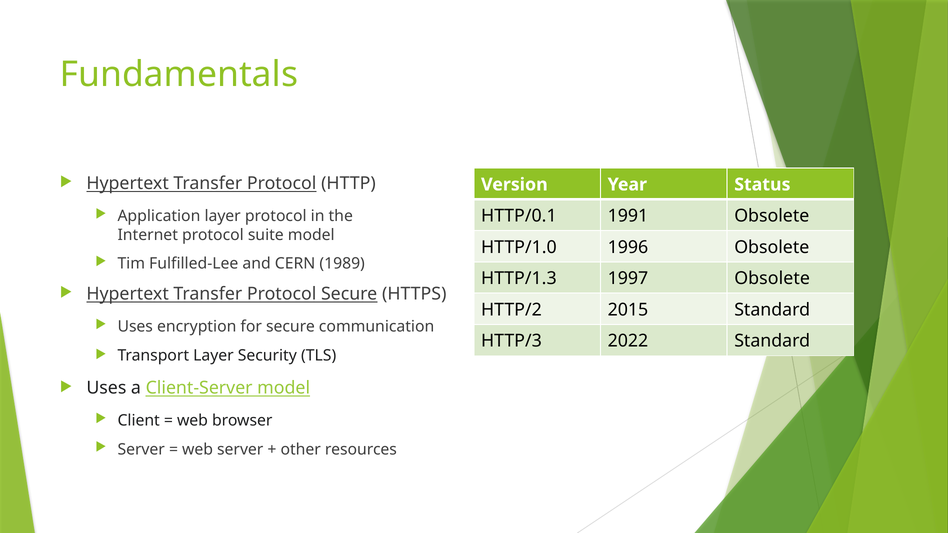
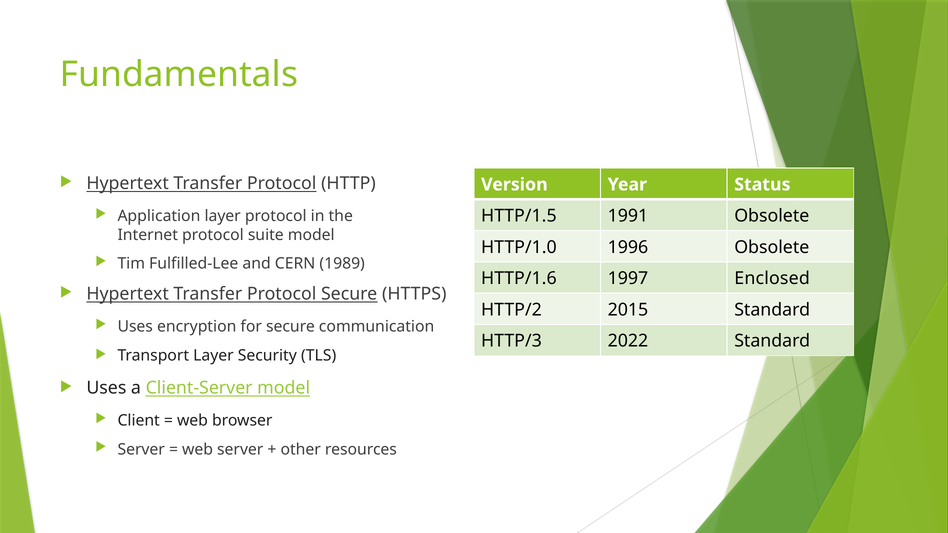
HTTP/0.1: HTTP/0.1 -> HTTP/1.5 (519, 216)
HTTP/1.3: HTTP/1.3 -> HTTP/1.6 (519, 279)
1997 Obsolete: Obsolete -> Enclosed (772, 279)
